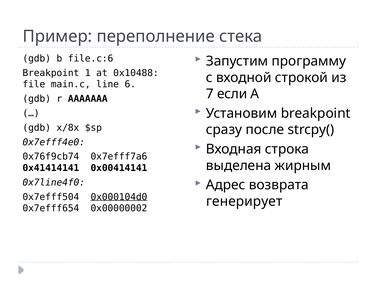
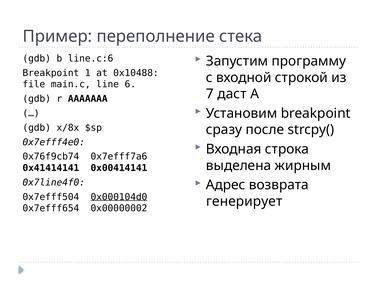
file.c:6: file.c:6 -> line.c:6 (91, 58)
если: если -> даст (232, 94)
